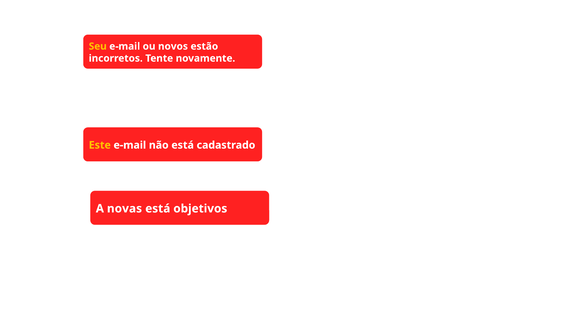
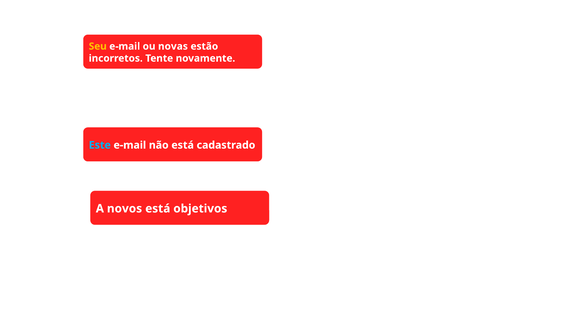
novos: novos -> novas (173, 46)
Este colour: yellow -> light blue (100, 145)
novas: novas -> novos (125, 208)
